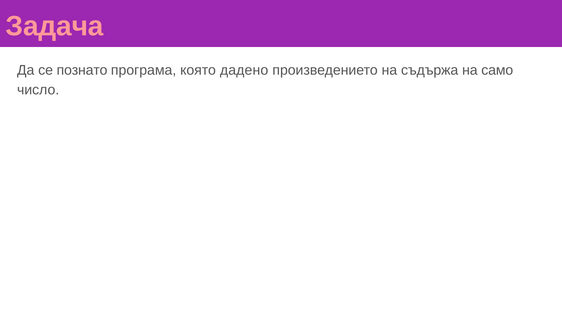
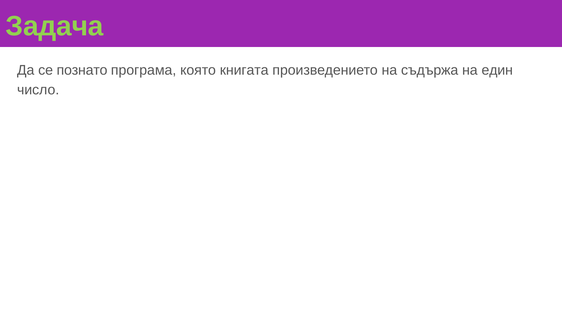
Задача colour: pink -> light green (55, 26)
дадено: дадено -> книгата (244, 70)
само: само -> един (497, 70)
